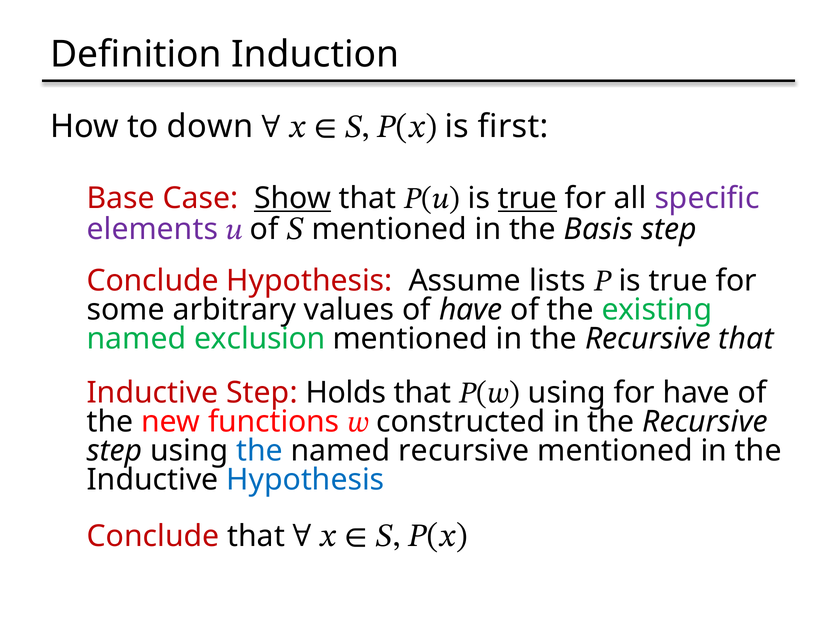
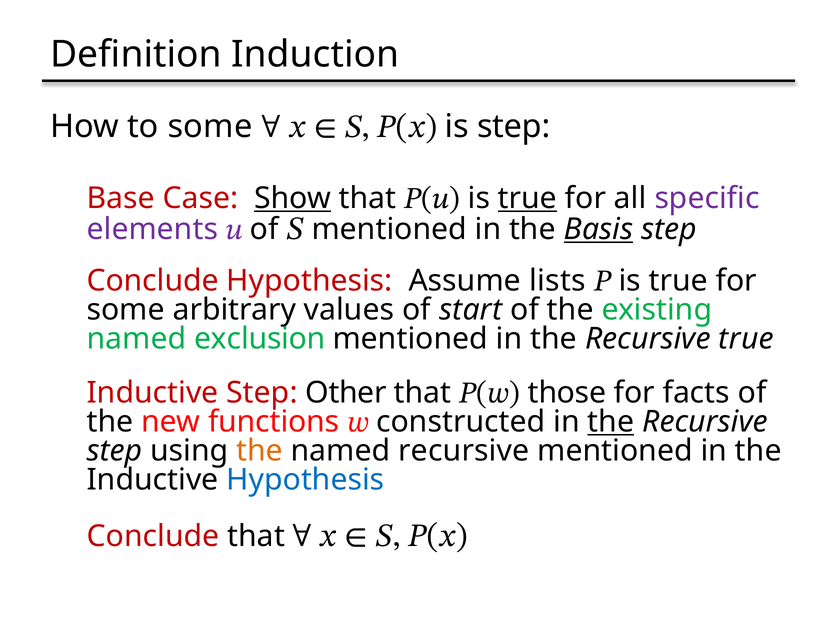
to down: down -> some (210, 126)
is first: first -> step (514, 126)
Basis underline: none -> present (599, 229)
of have: have -> start (471, 310)
Recursive that: that -> true (746, 339)
Holds: Holds -> Other (346, 393)
using: using -> those (567, 393)
for have: have -> facts (696, 393)
the underline: none -> present (611, 422)
the colour: blue -> orange (260, 451)
